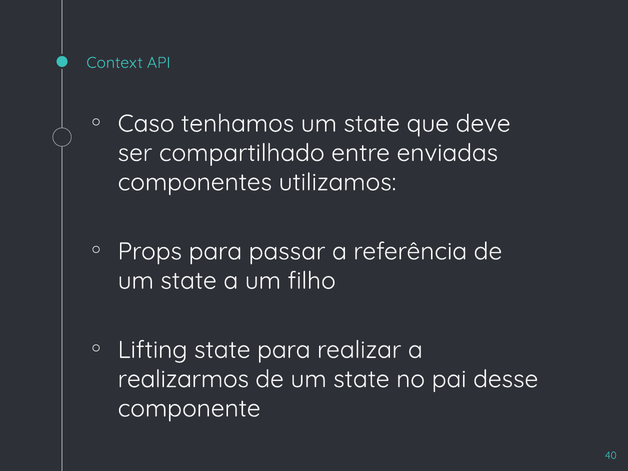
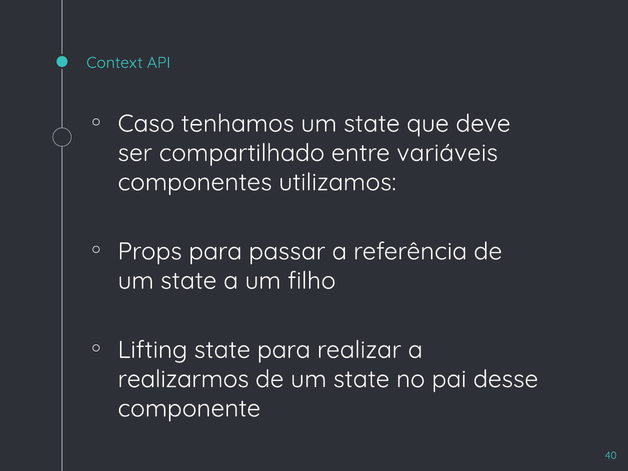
enviadas: enviadas -> variáveis (447, 153)
